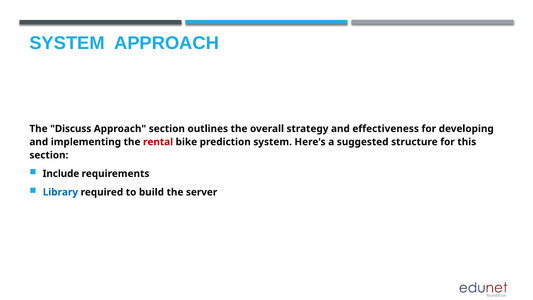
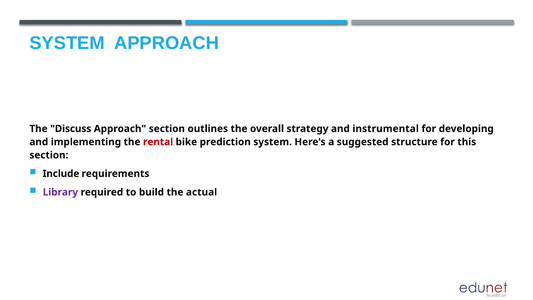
effectiveness: effectiveness -> instrumental (386, 129)
Library colour: blue -> purple (60, 192)
server: server -> actual (202, 192)
